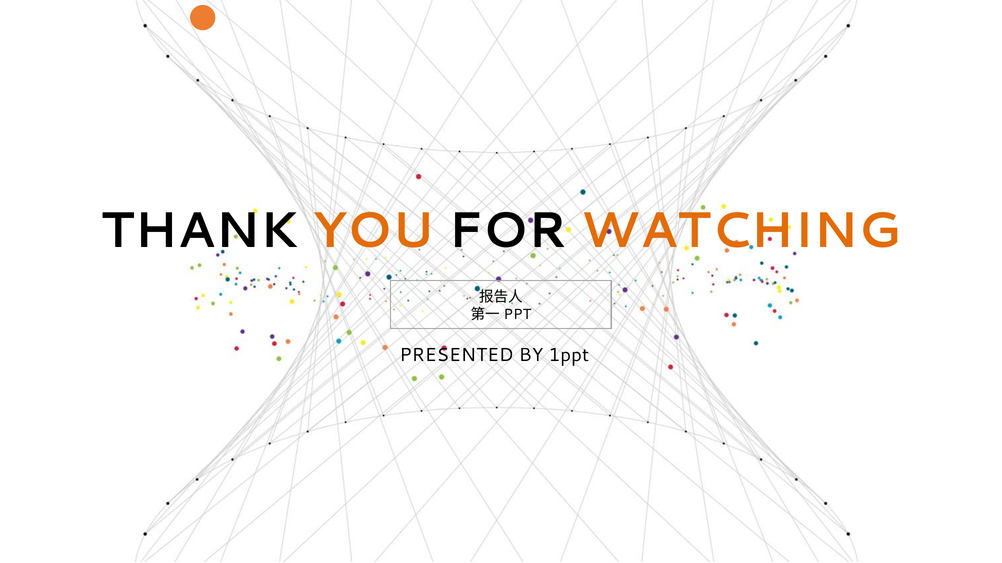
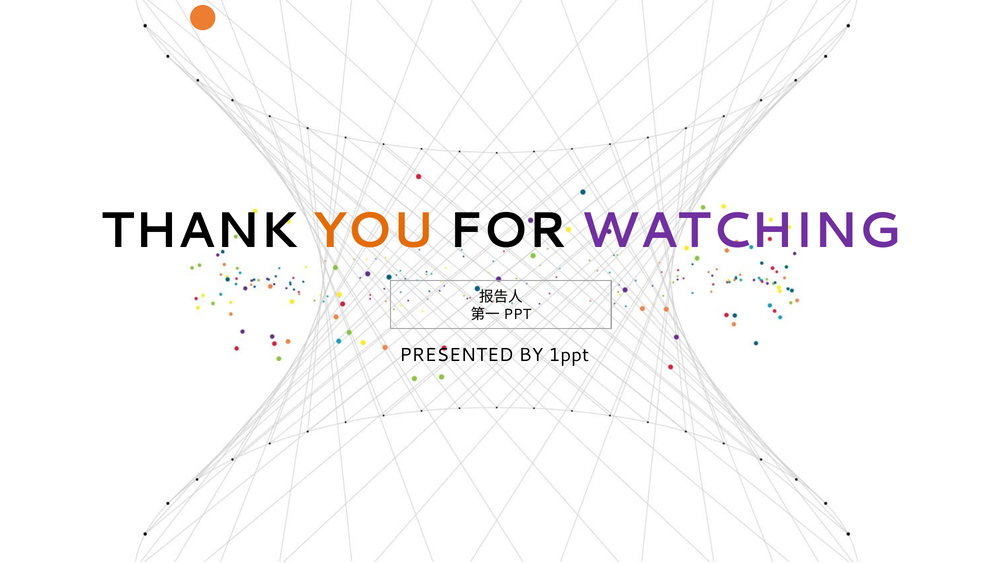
WATCHING colour: orange -> purple (741, 231)
